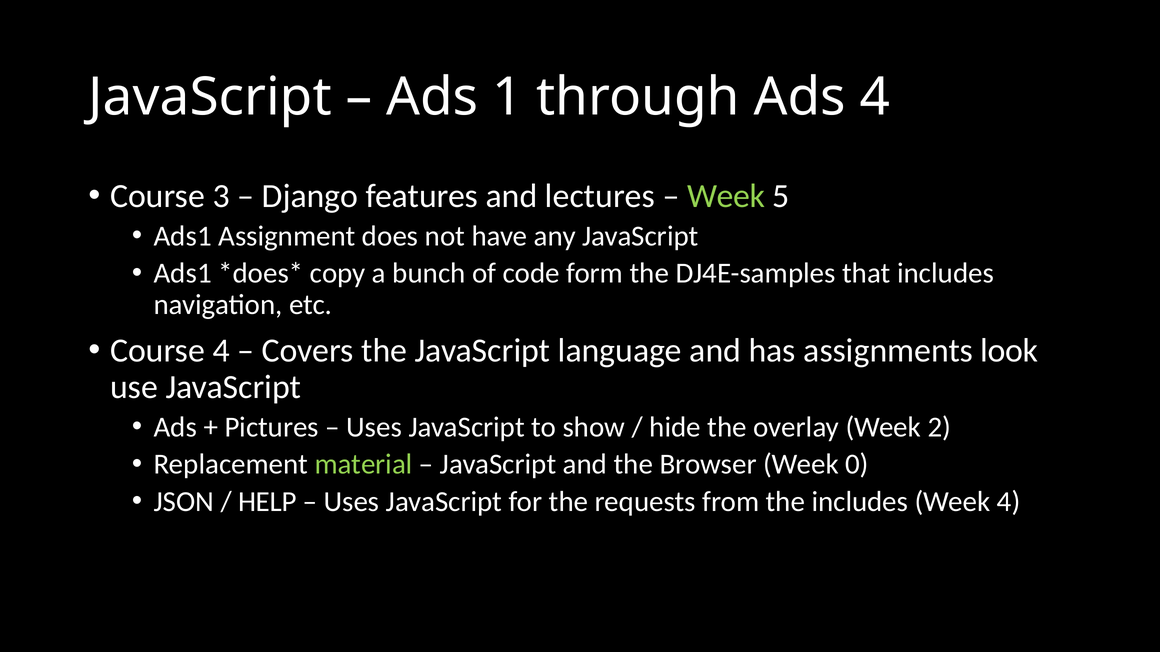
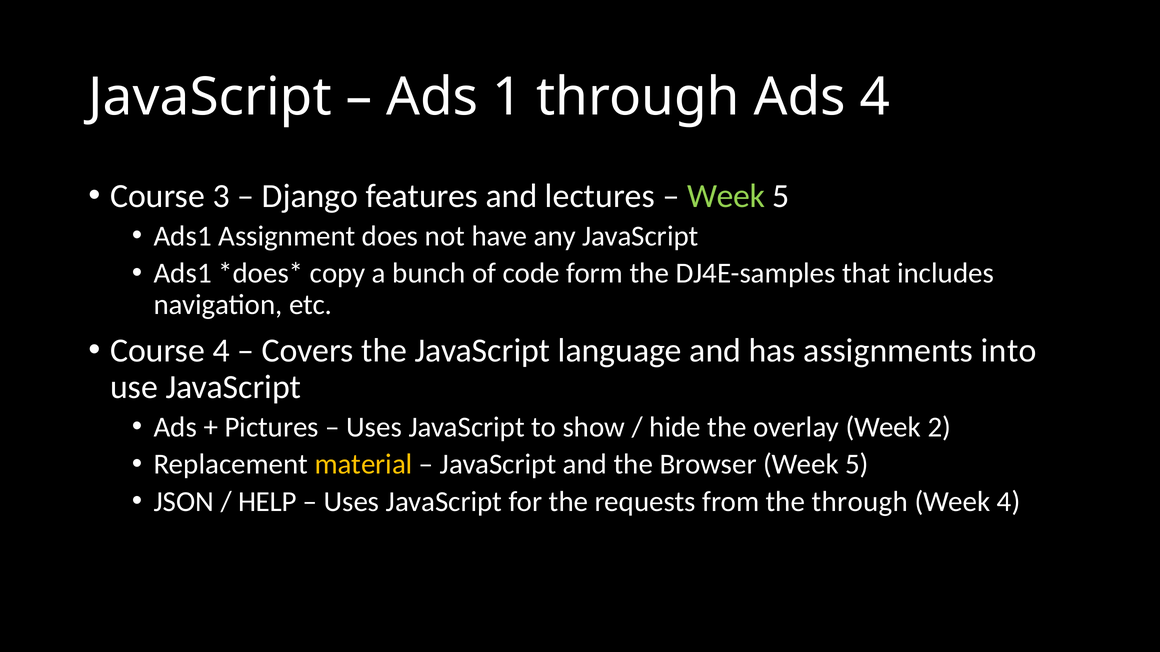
look: look -> into (1009, 351)
material colour: light green -> yellow (364, 465)
Browser Week 0: 0 -> 5 (857, 465)
the includes: includes -> through (860, 502)
